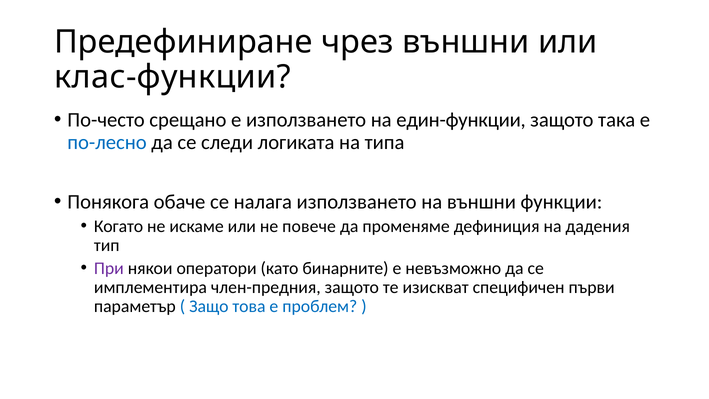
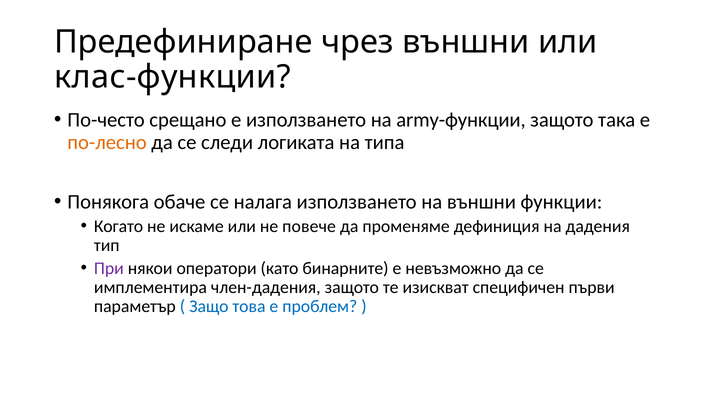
един-функции: един-функции -> army-функции (461, 120)
по-лесно colour: blue -> orange (107, 142)
член-предния: член-предния -> член-дадения (266, 287)
